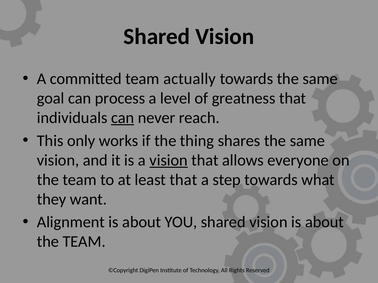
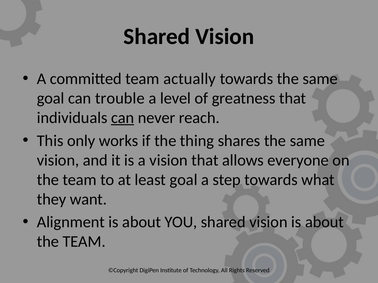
process: process -> trouble (120, 98)
vision underline: present -> none (169, 160)
least that: that -> goal (184, 180)
